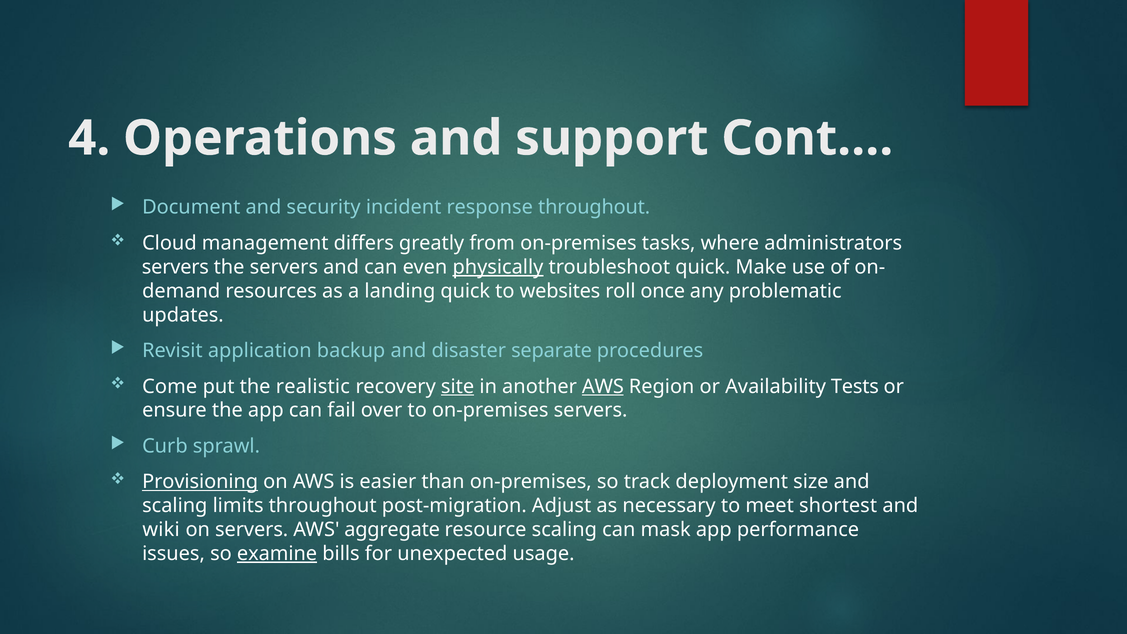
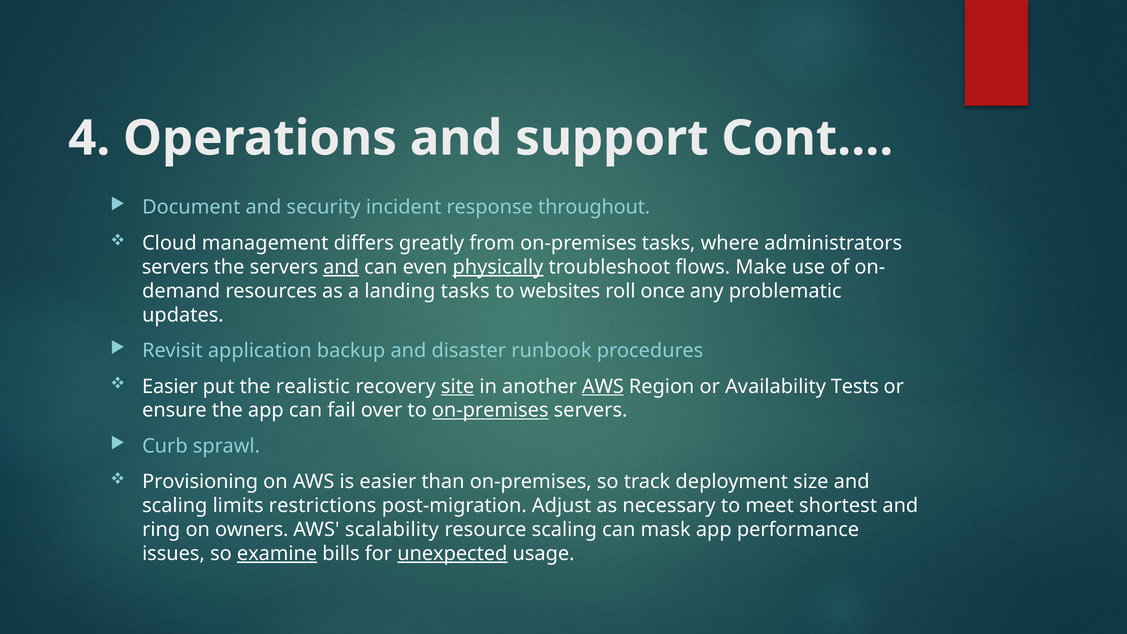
and underline: none -> present (341, 267)
troubleshoot quick: quick -> flows (703, 267)
landing quick: quick -> tasks (465, 291)
separate: separate -> runbook (551, 351)
Come: Come -> Easier (170, 386)
on-premises underline: none -> present (490, 410)
Provisioning underline: present -> none (200, 482)
limits throughout: throughout -> restrictions (323, 506)
wiki: wiki -> ring (161, 530)
on servers: servers -> owners (252, 530)
aggregate: aggregate -> scalability (392, 530)
unexpected underline: none -> present (452, 554)
